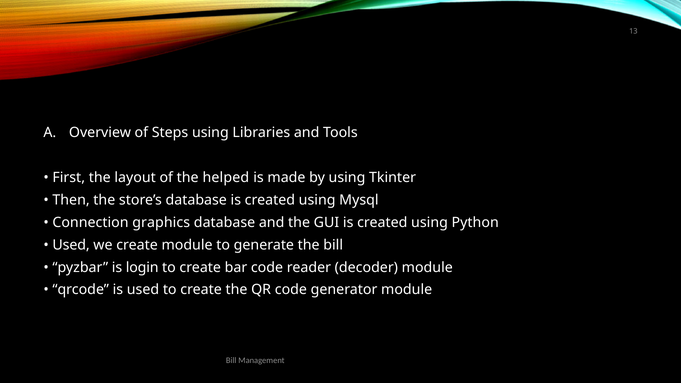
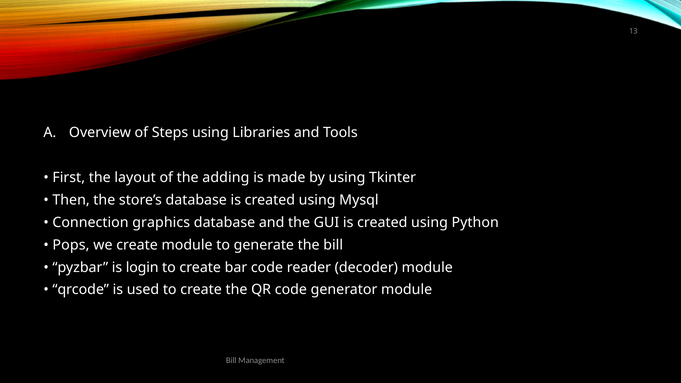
helped: helped -> adding (226, 178)
Used: Used -> Pops (71, 245)
